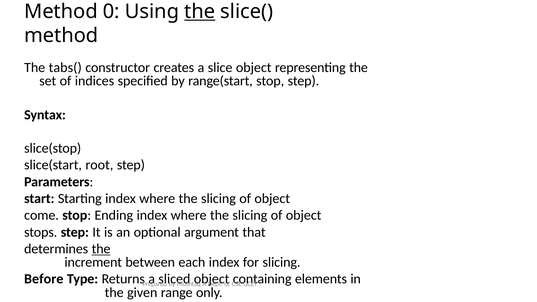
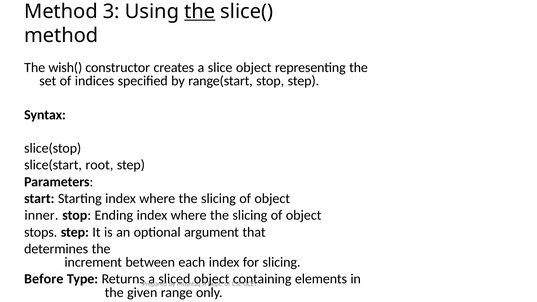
0: 0 -> 3 (111, 11)
tabs(: tabs( -> wish( (65, 68)
come: come -> inner (41, 215)
the underline: present -> none (101, 249)
